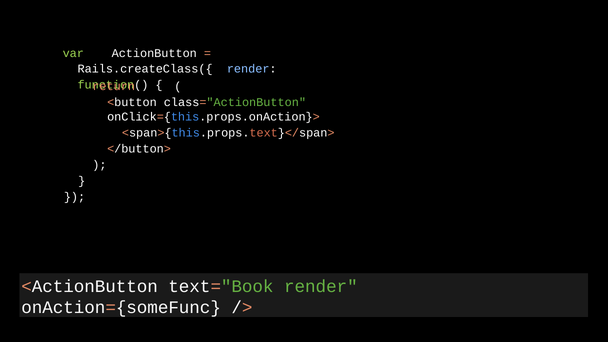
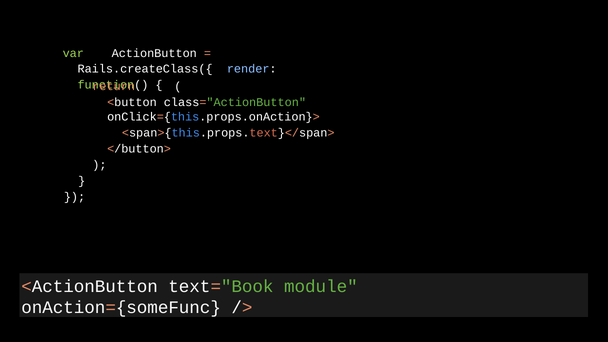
text="Book render: render -> module (321, 287)
